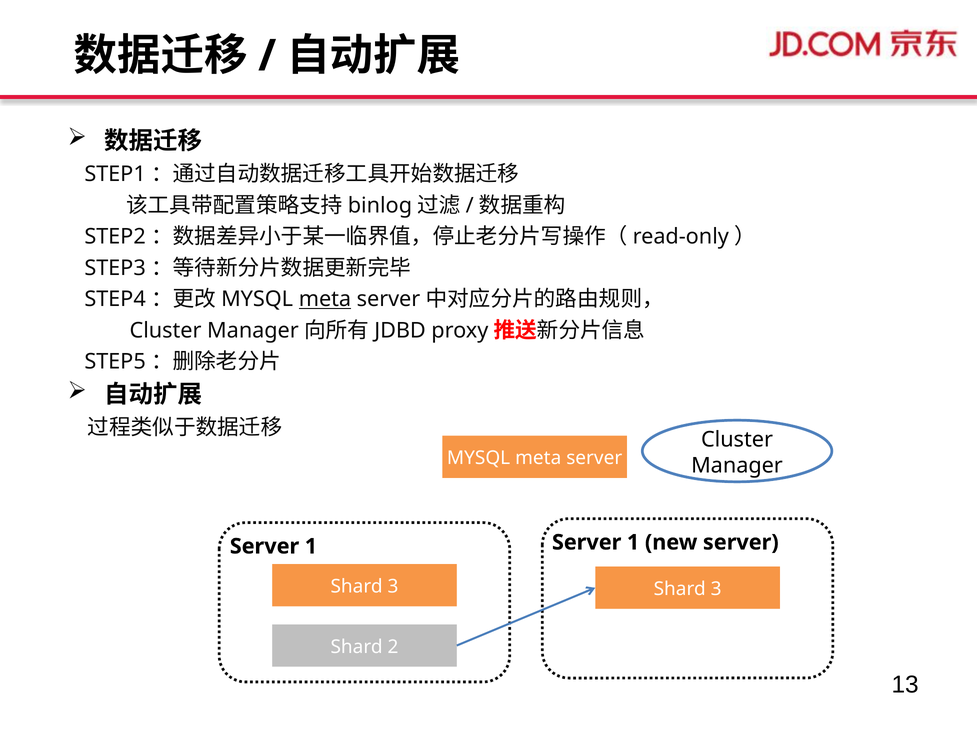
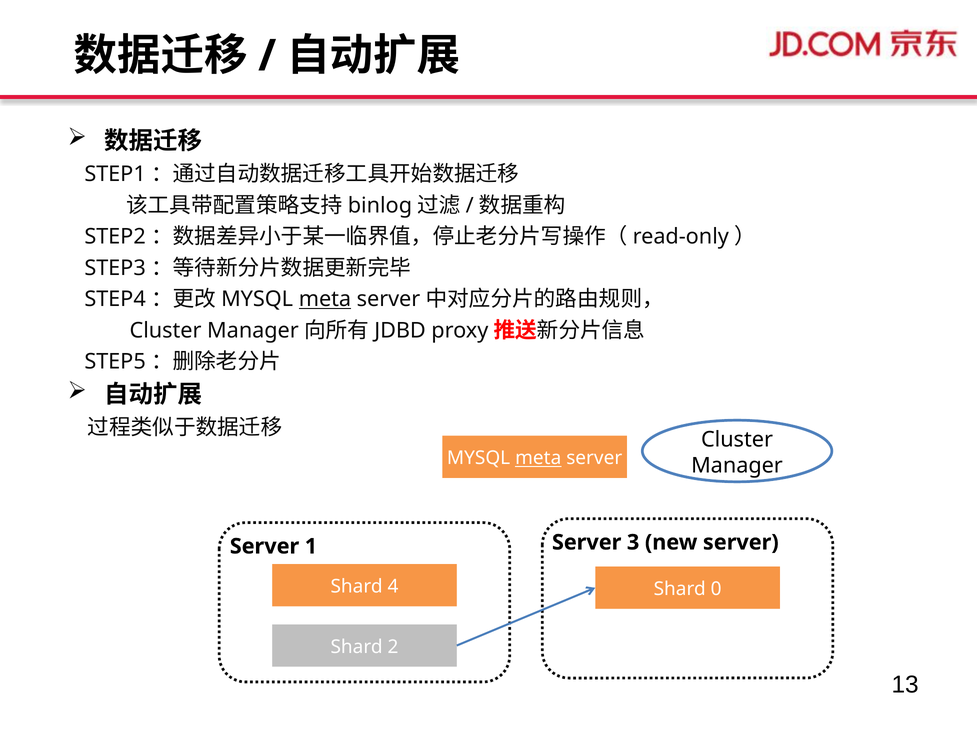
meta underline: none -> present (538, 458)
1: 1 -> 3 (633, 542)
3: 3 -> 4 (393, 586)
3: 3 -> 0 (716, 589)
